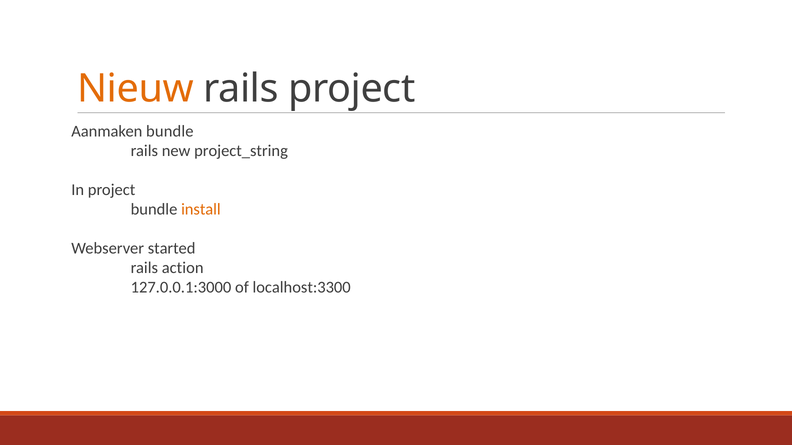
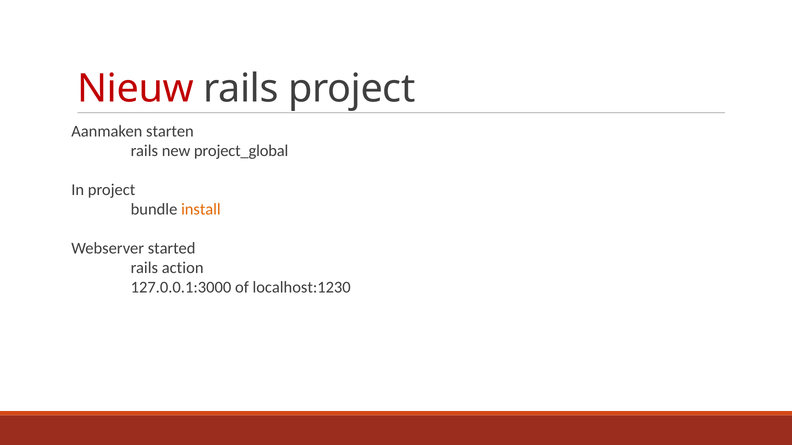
Nieuw colour: orange -> red (136, 89)
Aanmaken bundle: bundle -> starten (170, 132)
project_string: project_string -> project_global (241, 151)
localhost:3300: localhost:3300 -> localhost:1230 (302, 288)
